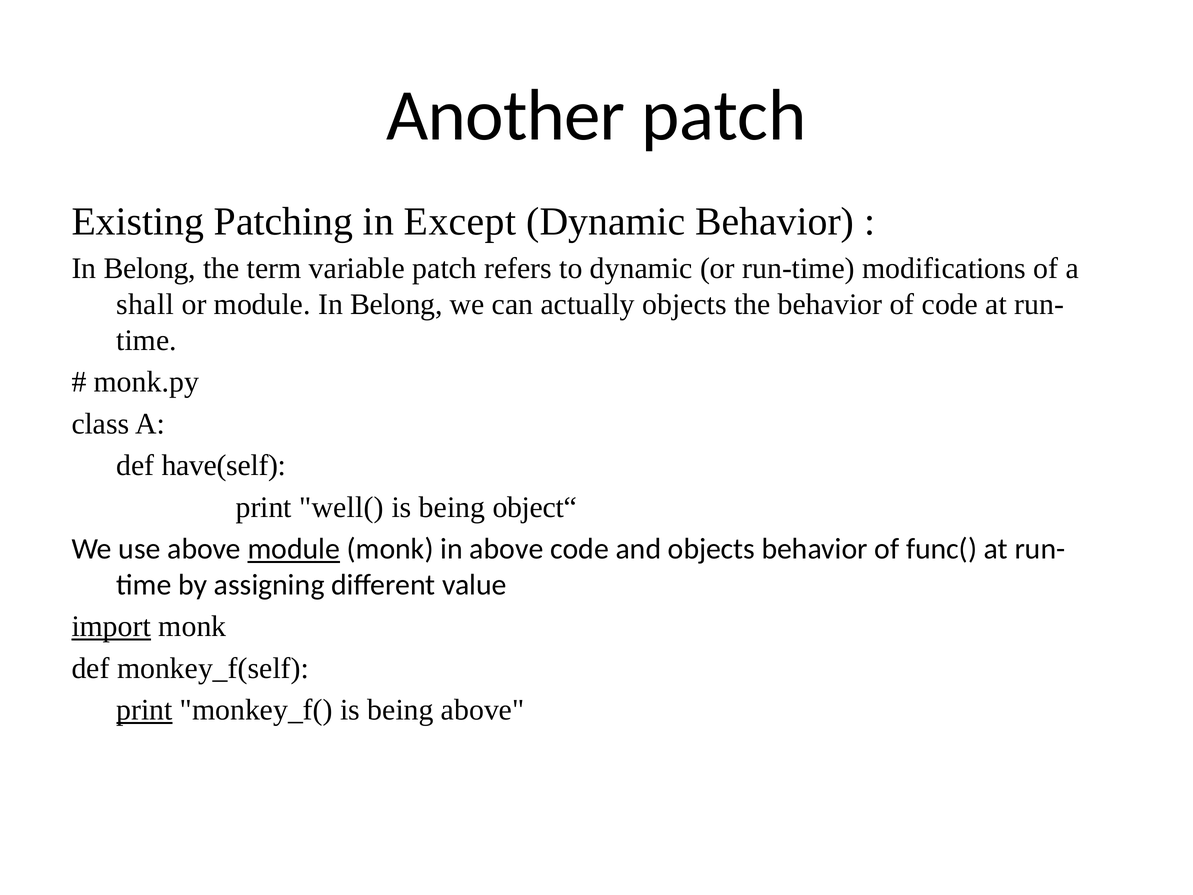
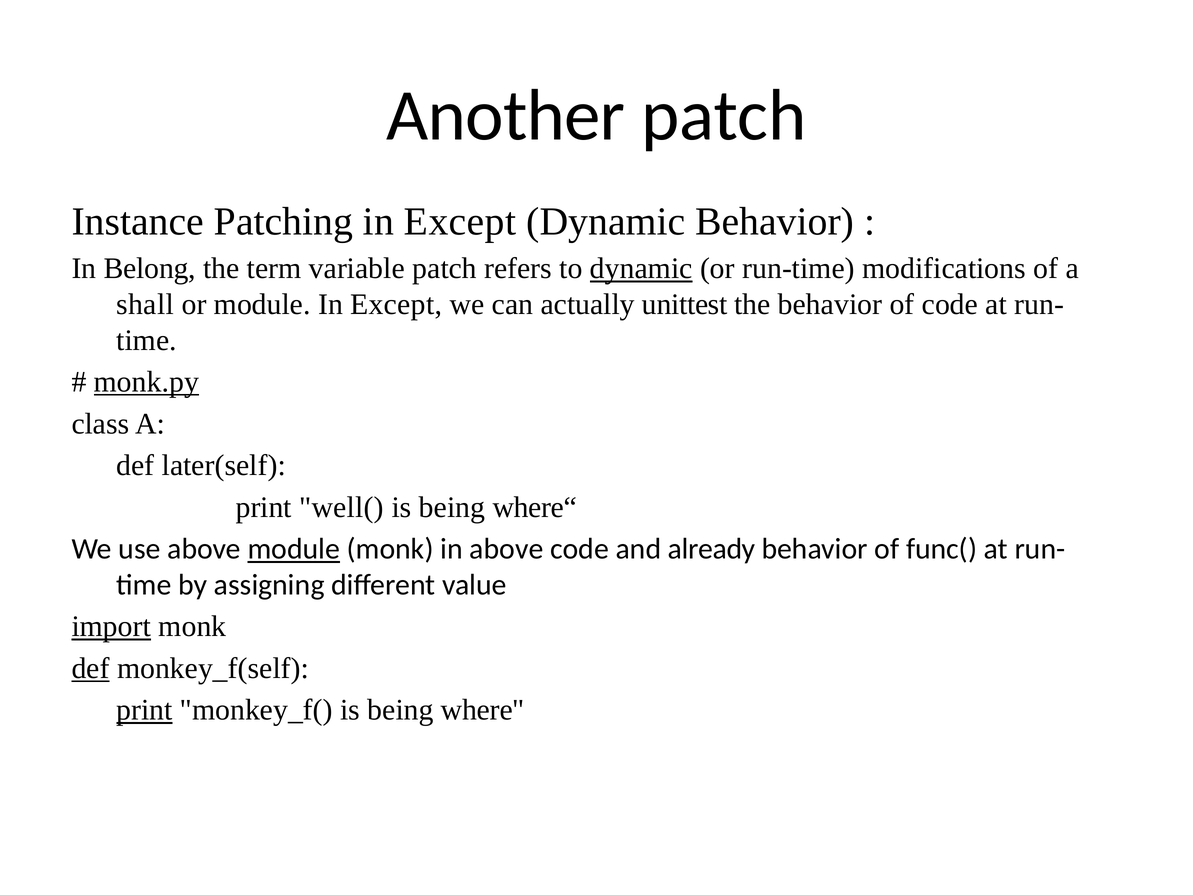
Existing: Existing -> Instance (138, 222)
dynamic underline: none -> present (641, 269)
module In Belong: Belong -> Except (396, 304)
actually objects: objects -> unittest (685, 304)
monk.py underline: none -> present (146, 382)
have(self: have(self -> later(self (224, 465)
object“: object“ -> where“ (535, 507)
and objects: objects -> already (711, 549)
def underline: none -> present (91, 668)
being above: above -> where (483, 710)
